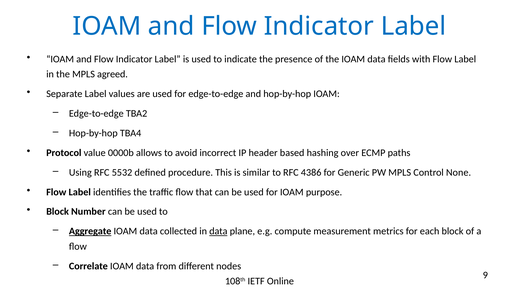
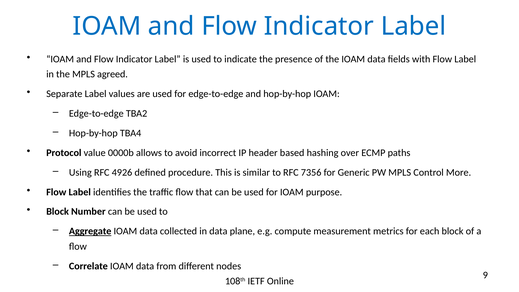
5532: 5532 -> 4926 (122, 172)
4386: 4386 -> 7356 (311, 172)
None: None -> More (459, 172)
data underline: present -> none (218, 231)
